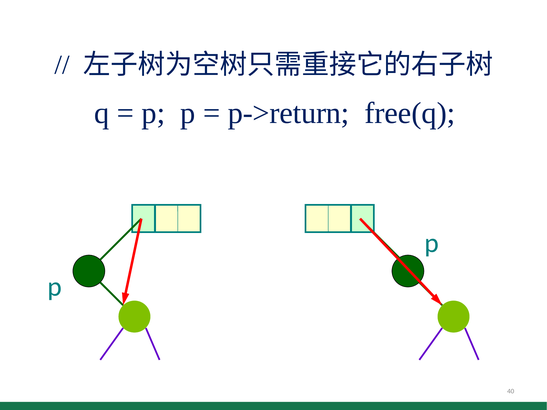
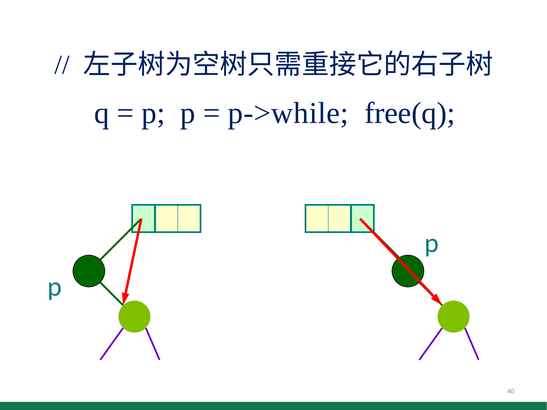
p->return: p->return -> p->while (288, 113)
